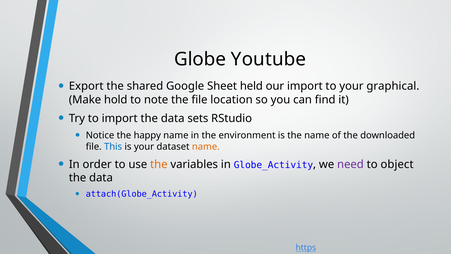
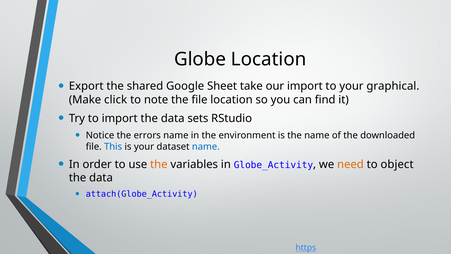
Globe Youtube: Youtube -> Location (269, 59)
held: held -> take (251, 86)
hold: hold -> click (116, 100)
happy: happy -> errors (147, 135)
name colour: orange -> blue (206, 147)
need colour: purple -> orange (350, 164)
